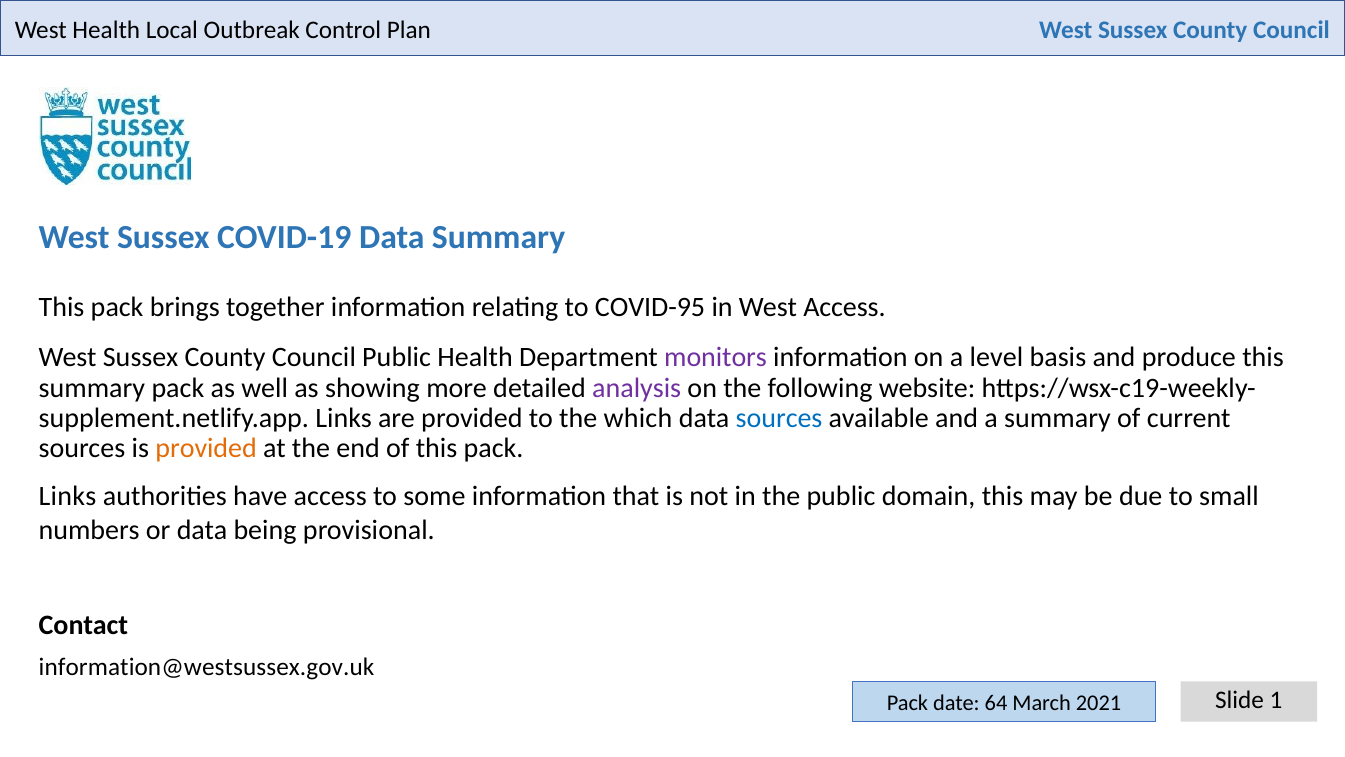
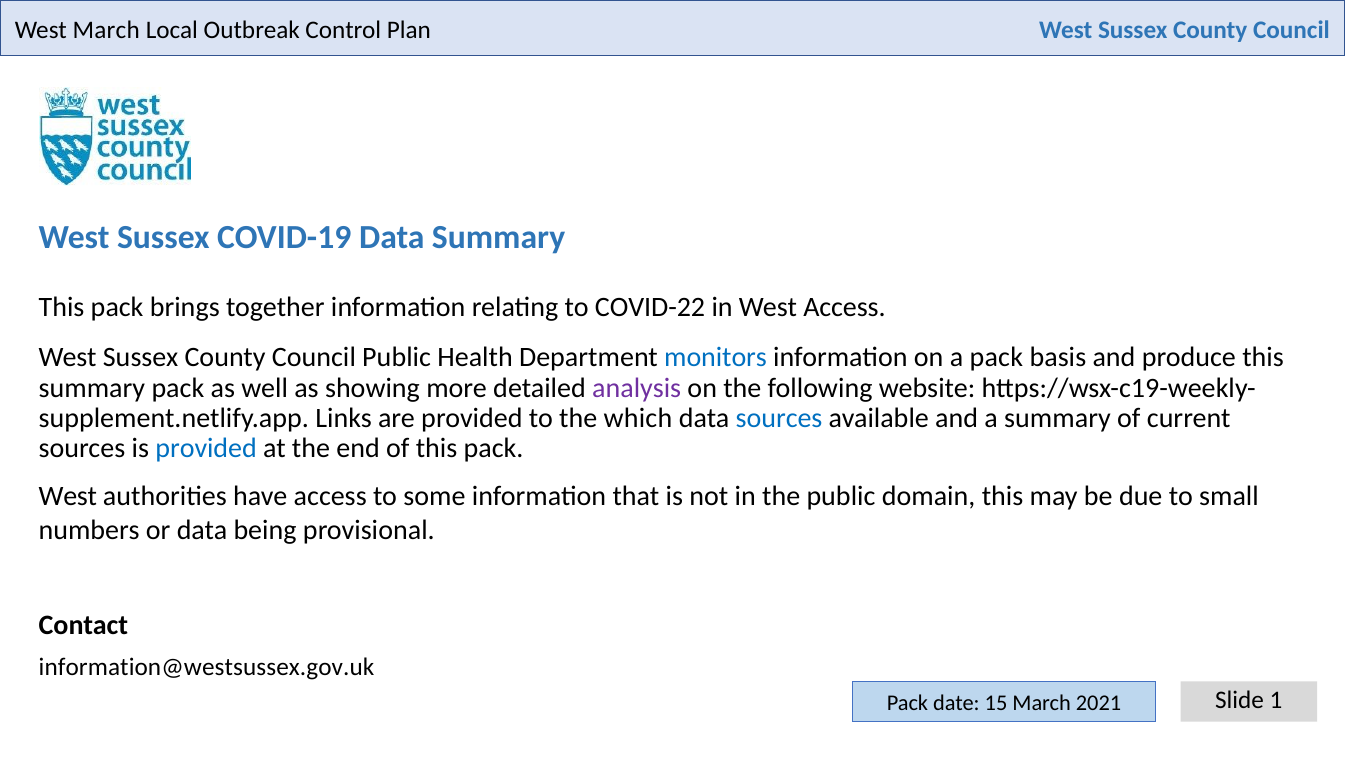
West Health: Health -> March (106, 31)
COVID-95: COVID-95 -> COVID-22 (650, 307)
monitors colour: purple -> blue (716, 357)
a level: level -> pack (996, 357)
provided colour: orange -> blue (206, 448)
Links: Links -> West (68, 496)
64: 64 -> 15 (996, 703)
